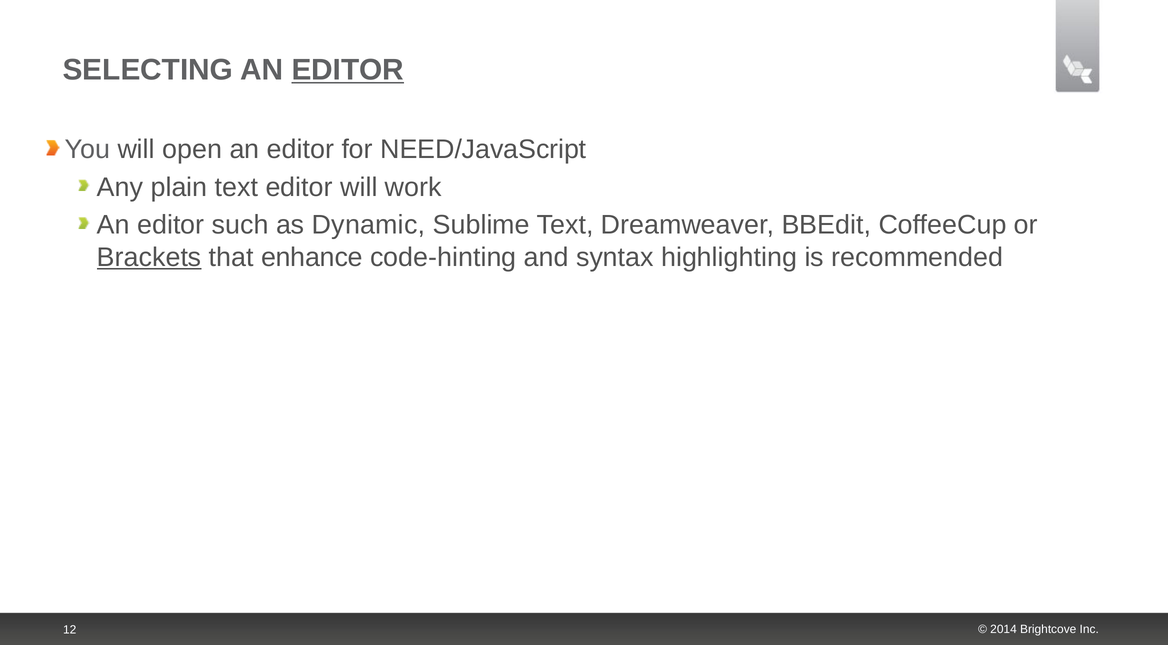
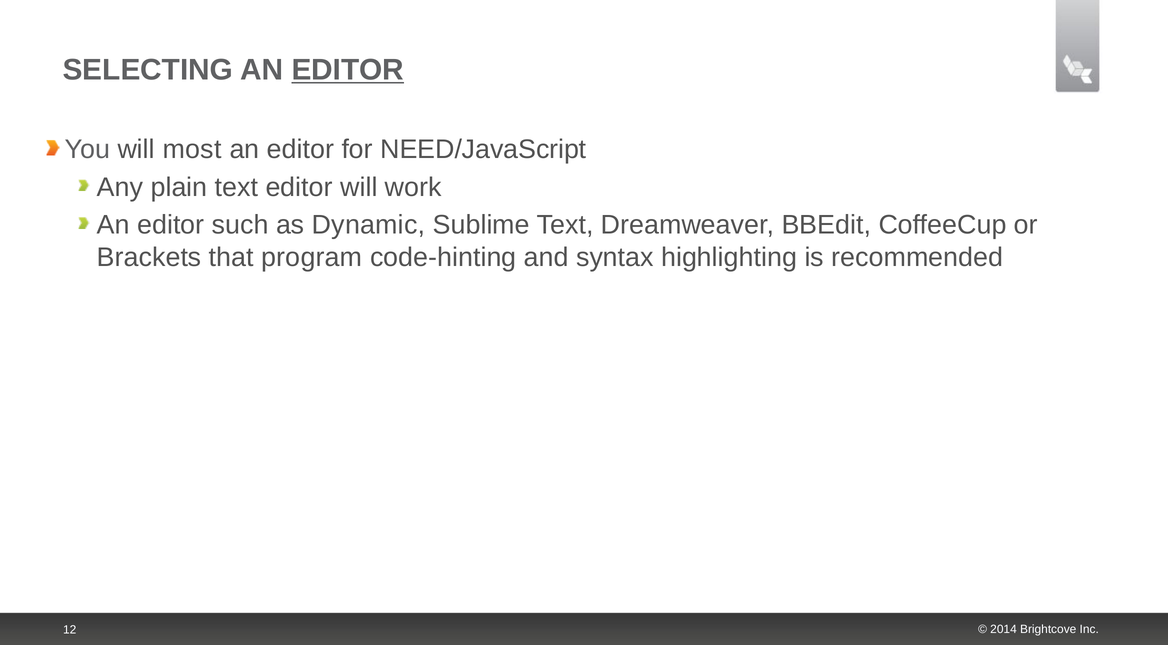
open: open -> most (192, 150)
Brackets underline: present -> none (149, 257)
enhance: enhance -> program (312, 257)
